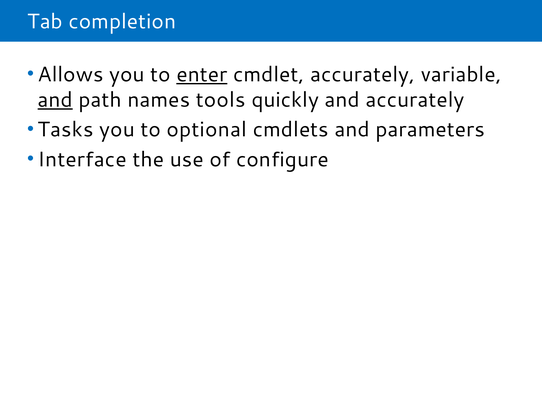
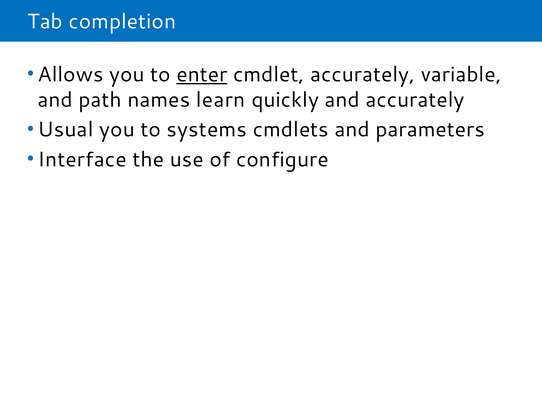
and underline: present -> none (55, 100)
tools: tools -> learn (221, 100)
Tasks: Tasks -> Usual (66, 130)
optional: optional -> systems (207, 130)
